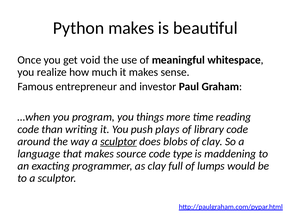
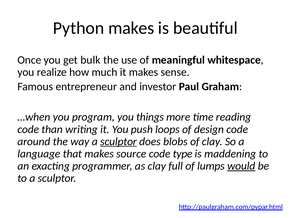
void: void -> bulk (91, 60)
plays: plays -> loops (168, 129)
library: library -> design (209, 129)
would underline: none -> present (241, 166)
